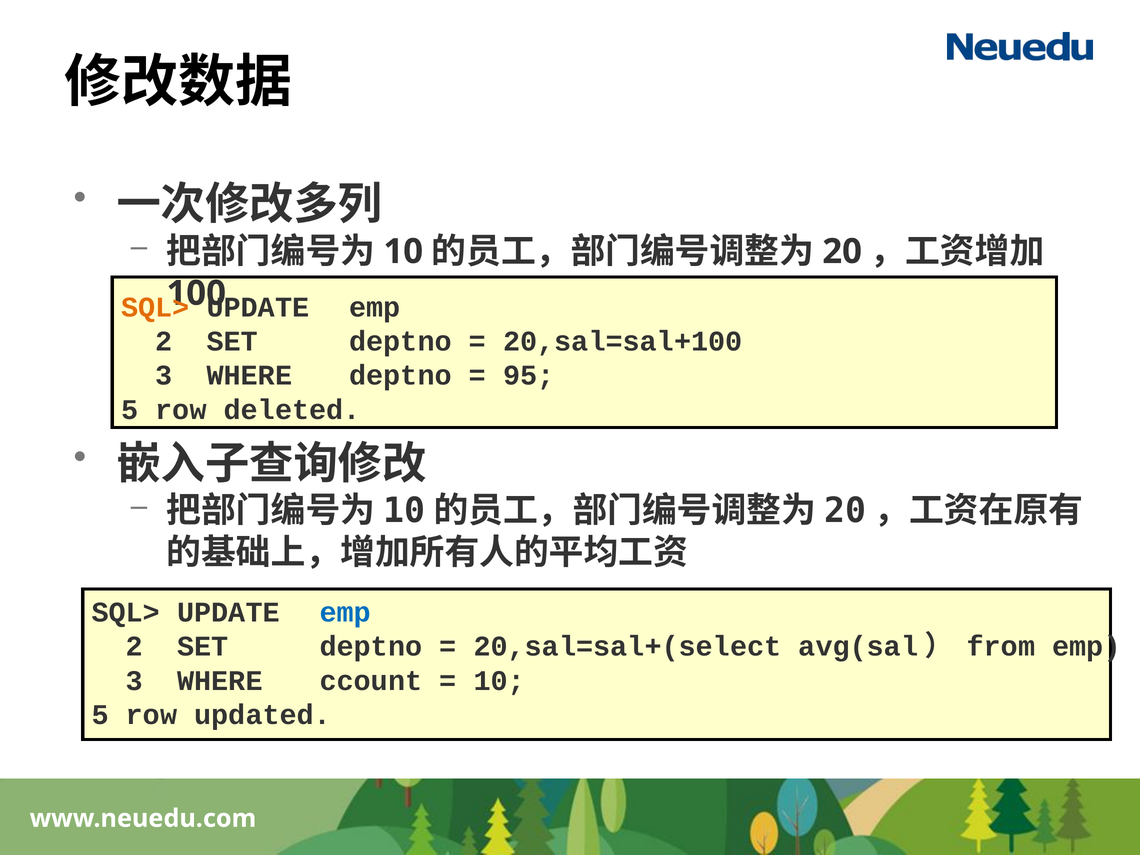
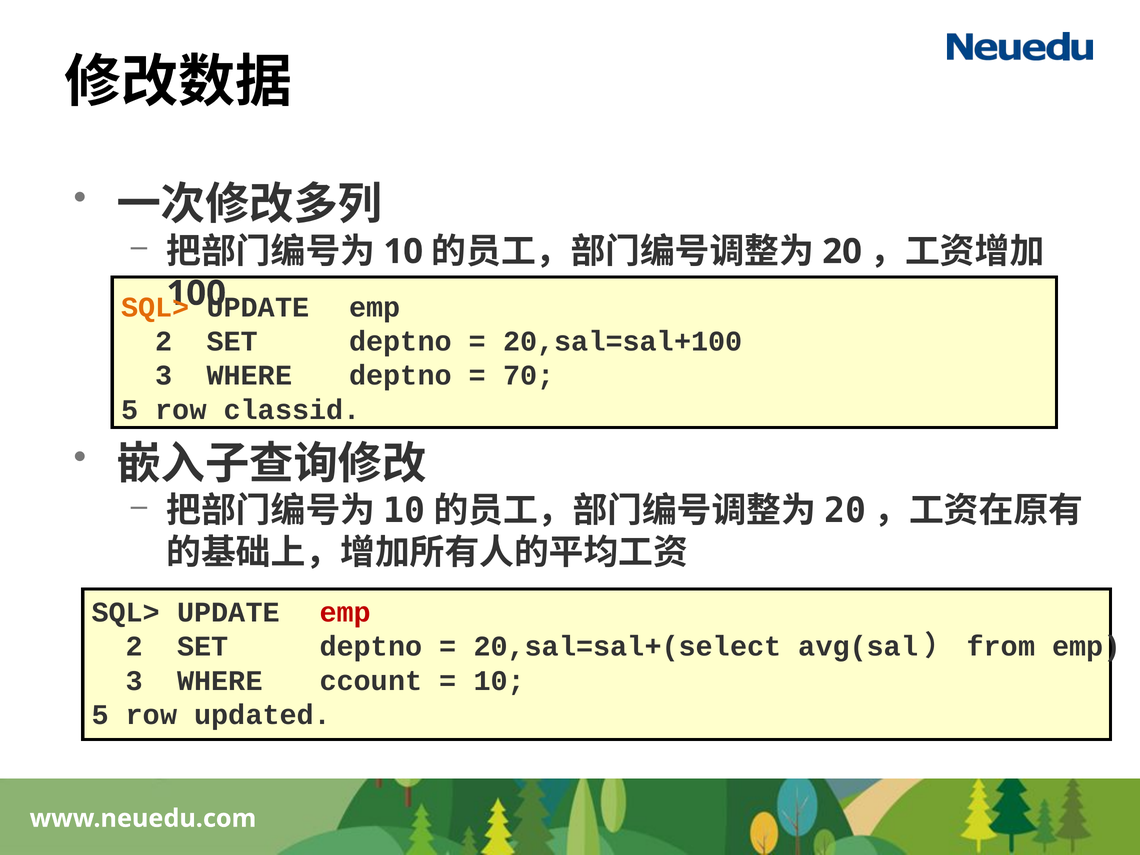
95: 95 -> 70 (529, 376)
deleted: deleted -> classid (292, 410)
emp colour: blue -> red (345, 612)
